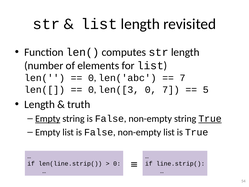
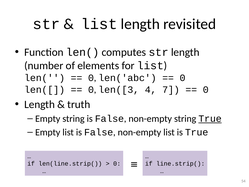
7: 7 -> 0 (183, 78)
len([3 0: 0 -> 4 (151, 90)
5: 5 -> 0 (206, 90)
Empty underline: present -> none (48, 119)
